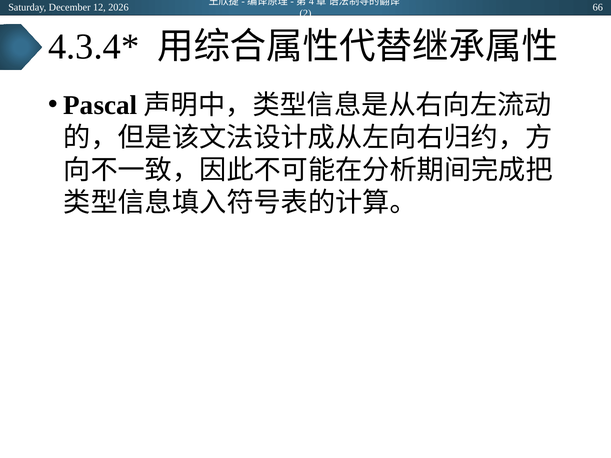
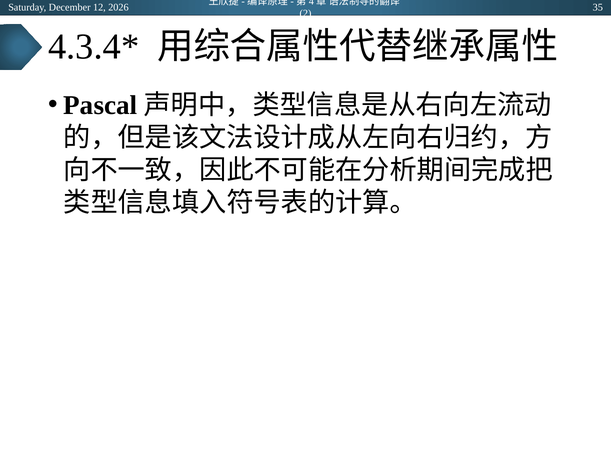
66: 66 -> 35 (598, 7)
